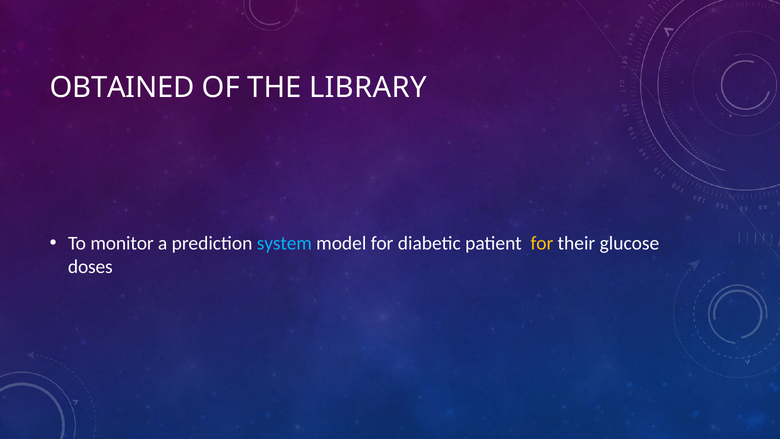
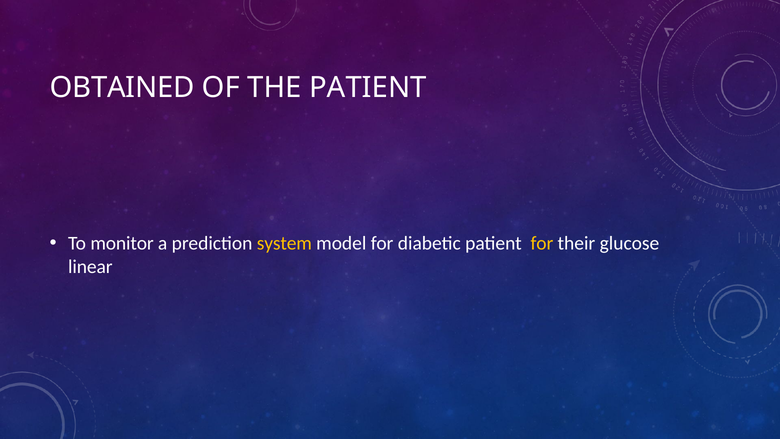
THE LIBRARY: LIBRARY -> PATIENT (368, 88)
system colour: light blue -> yellow (284, 243)
doses: doses -> linear (90, 267)
